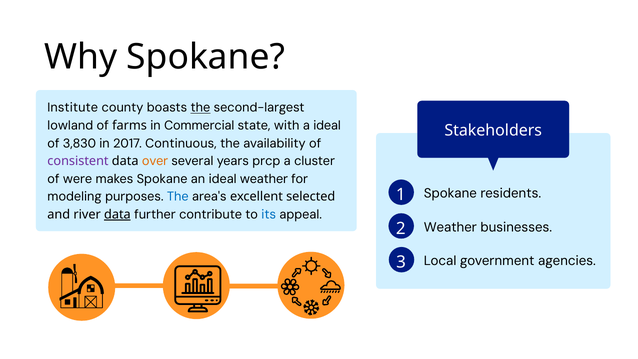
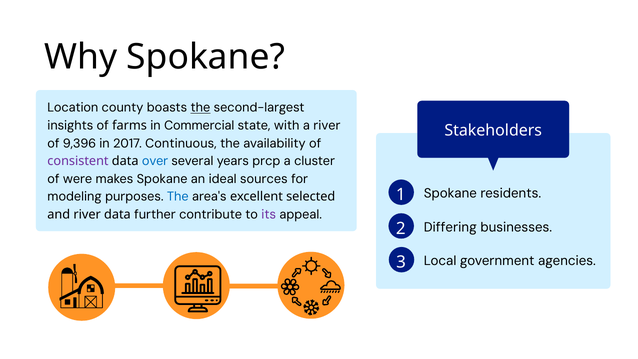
Institute: Institute -> Location (73, 108)
lowland: lowland -> insights (70, 125)
a ideal: ideal -> river (327, 125)
3,830: 3,830 -> 9,396 (79, 143)
over colour: orange -> blue (155, 161)
ideal weather: weather -> sources (264, 179)
data underline: present -> none (117, 214)
its colour: blue -> purple (269, 214)
Weather: Weather -> Differing (450, 227)
